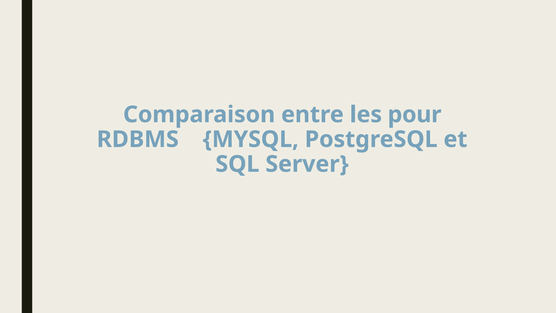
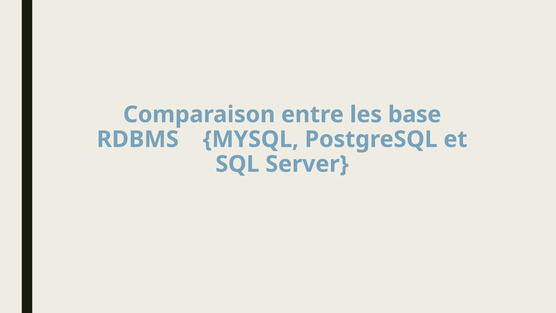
pour: pour -> base (415, 114)
